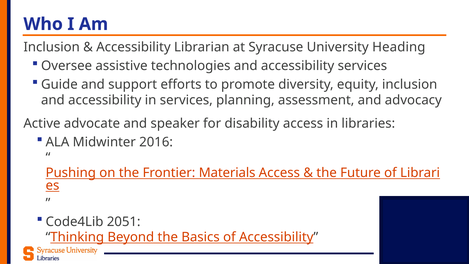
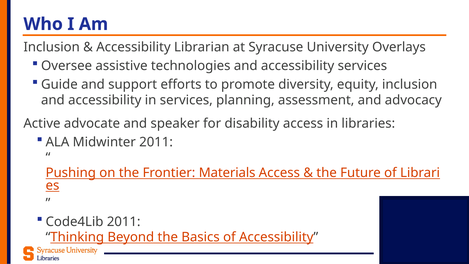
Heading: Heading -> Overlays (399, 47)
Midwinter 2016: 2016 -> 2011 (156, 142)
Code4Lib 2051: 2051 -> 2011 (124, 222)
